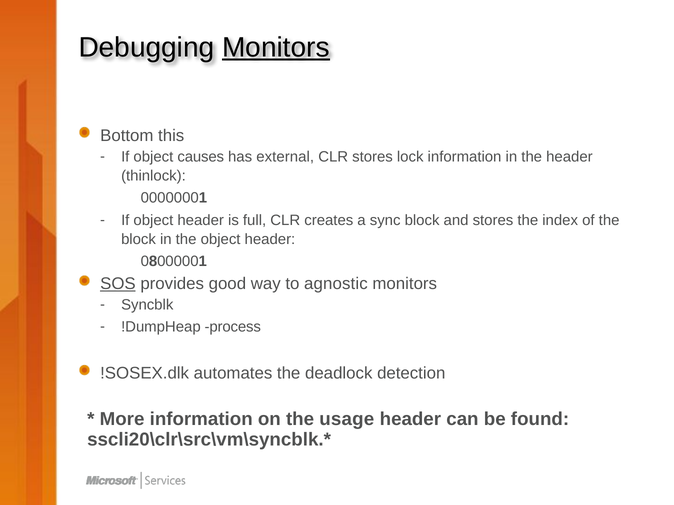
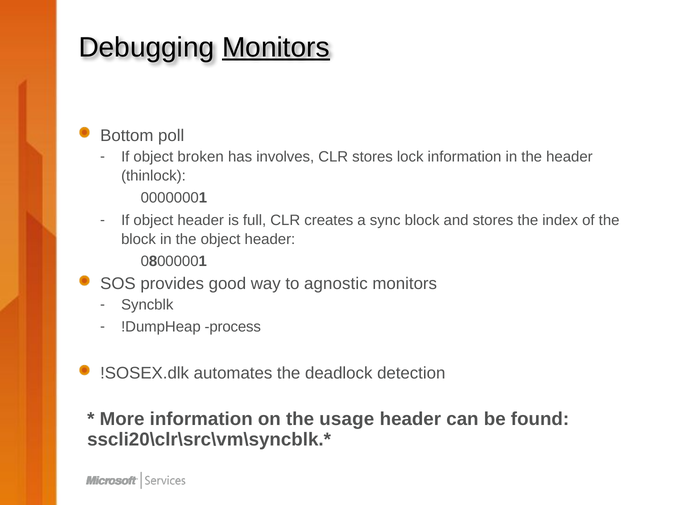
this: this -> poll (171, 136)
causes: causes -> broken (201, 157)
external: external -> involves (285, 157)
SOS underline: present -> none (118, 284)
